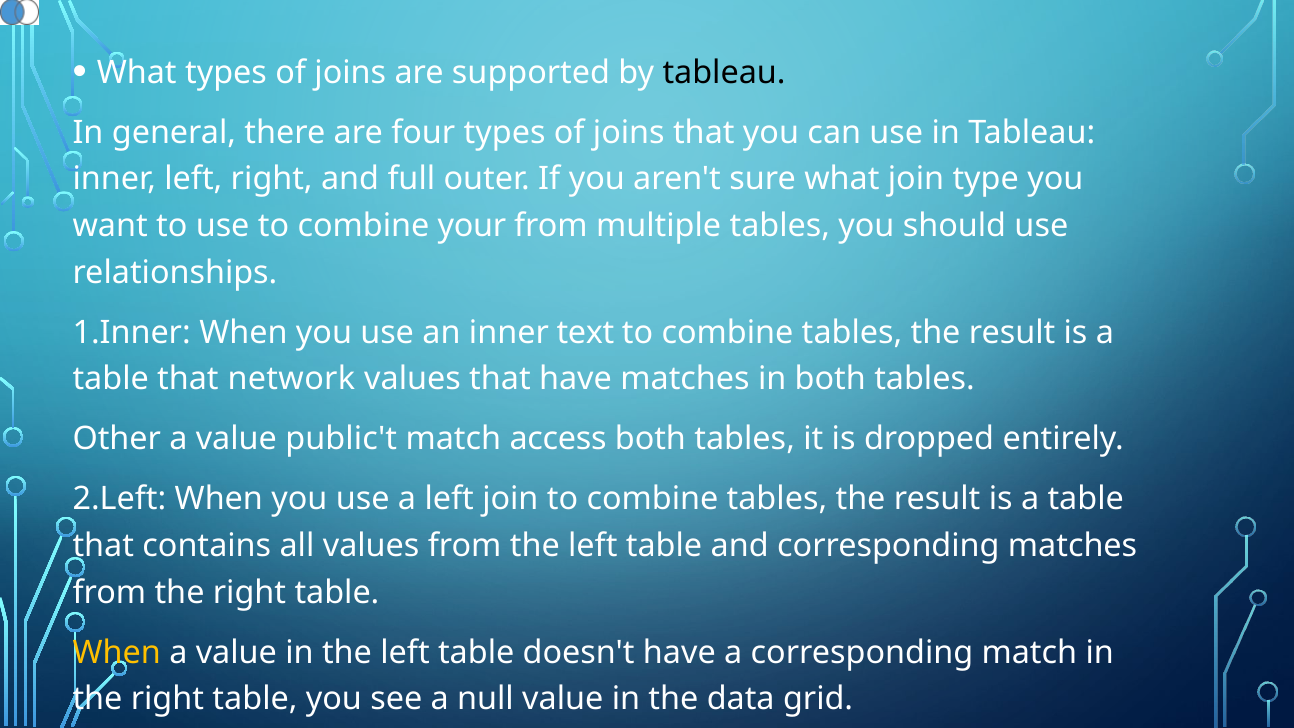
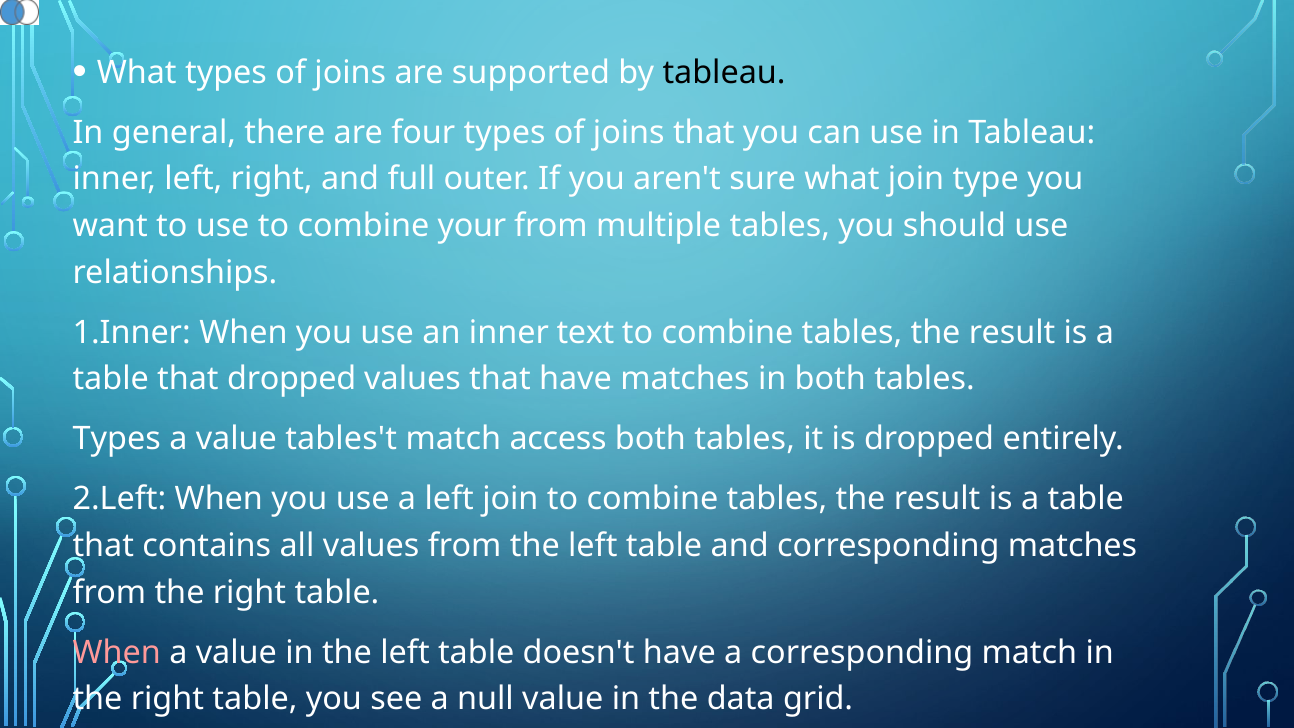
that network: network -> dropped (292, 379)
Other: Other -> Types (117, 439)
public't: public't -> tables't (341, 439)
When colour: yellow -> pink (117, 652)
